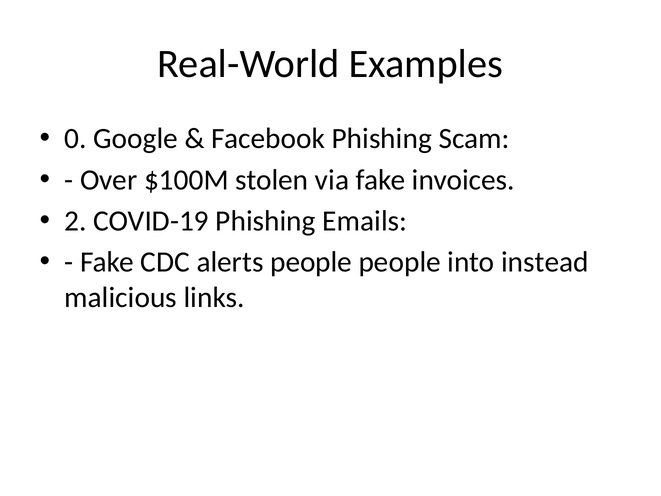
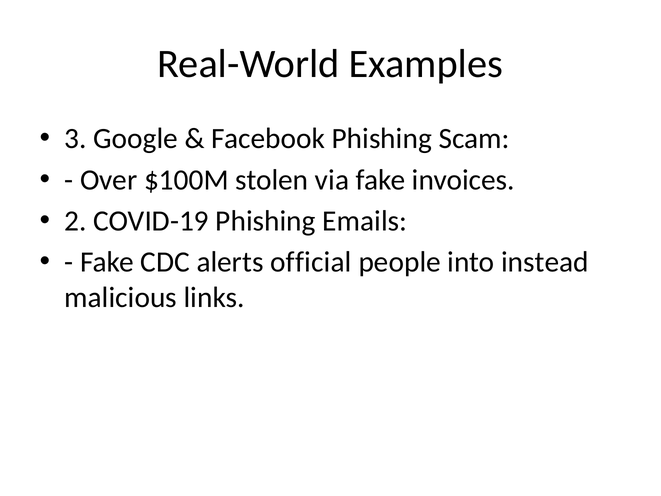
0: 0 -> 3 (76, 139)
alerts people: people -> official (311, 262)
